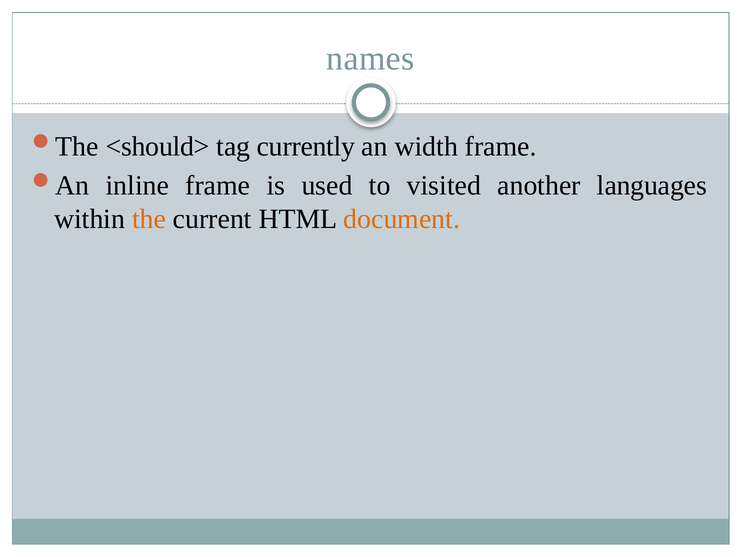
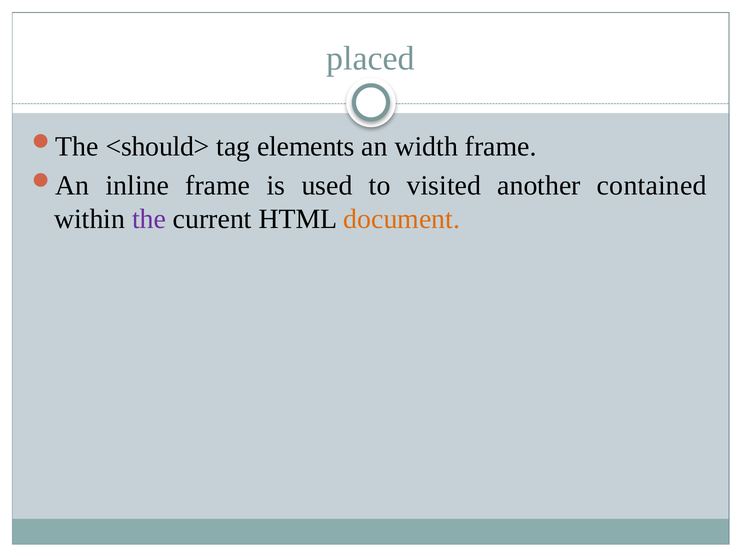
names: names -> placed (371, 58)
currently: currently -> elements (306, 146)
languages: languages -> contained (652, 185)
the colour: orange -> purple (149, 219)
